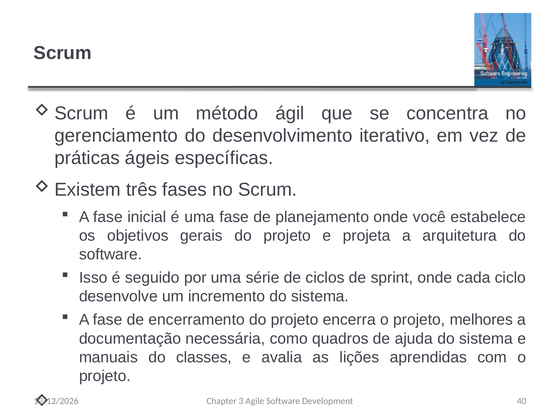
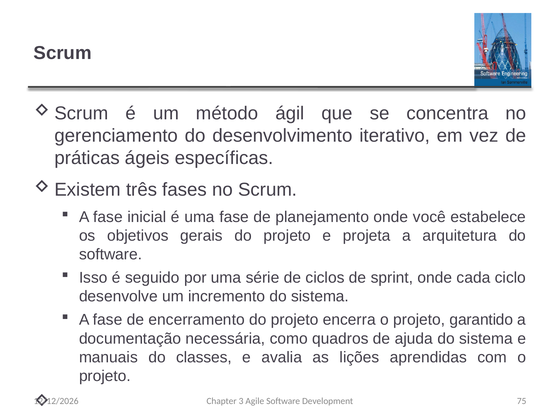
melhores: melhores -> garantido (481, 320)
40: 40 -> 75 (522, 401)
